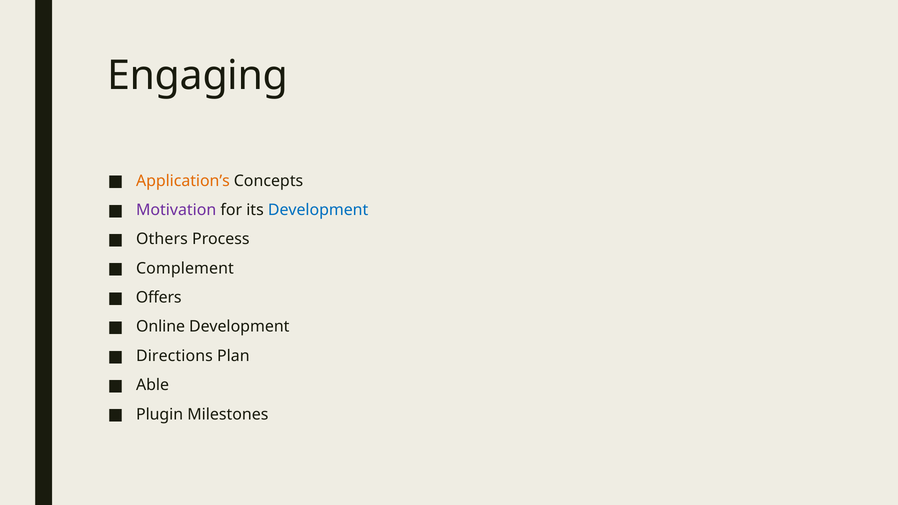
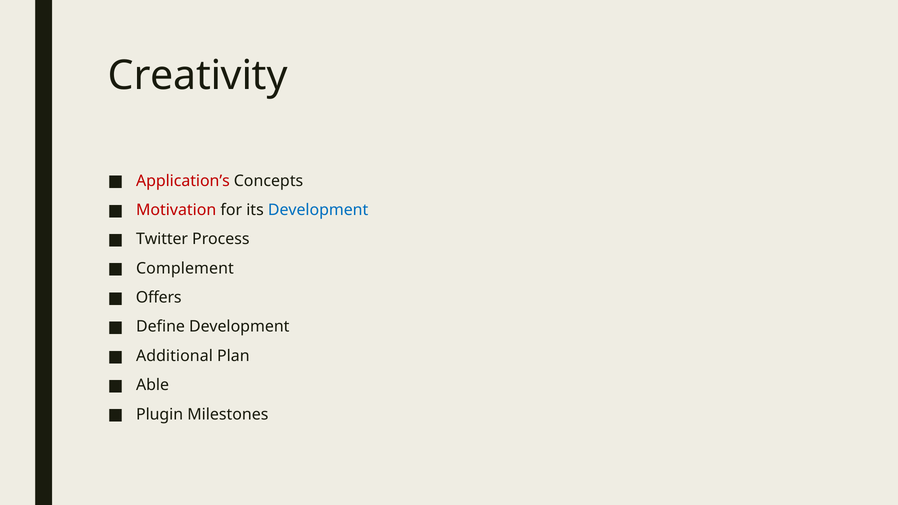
Engaging: Engaging -> Creativity (198, 75)
Application’s colour: orange -> red (183, 181)
Motivation colour: purple -> red (176, 210)
Others: Others -> Twitter (162, 239)
Online: Online -> Define (161, 327)
Directions: Directions -> Additional (174, 356)
